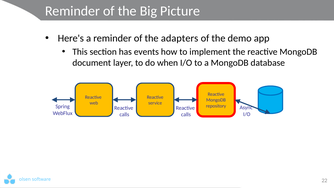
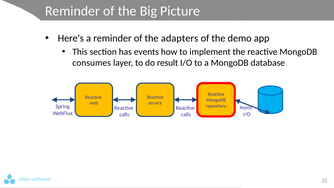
document: document -> consumes (92, 63)
when: when -> result (168, 63)
